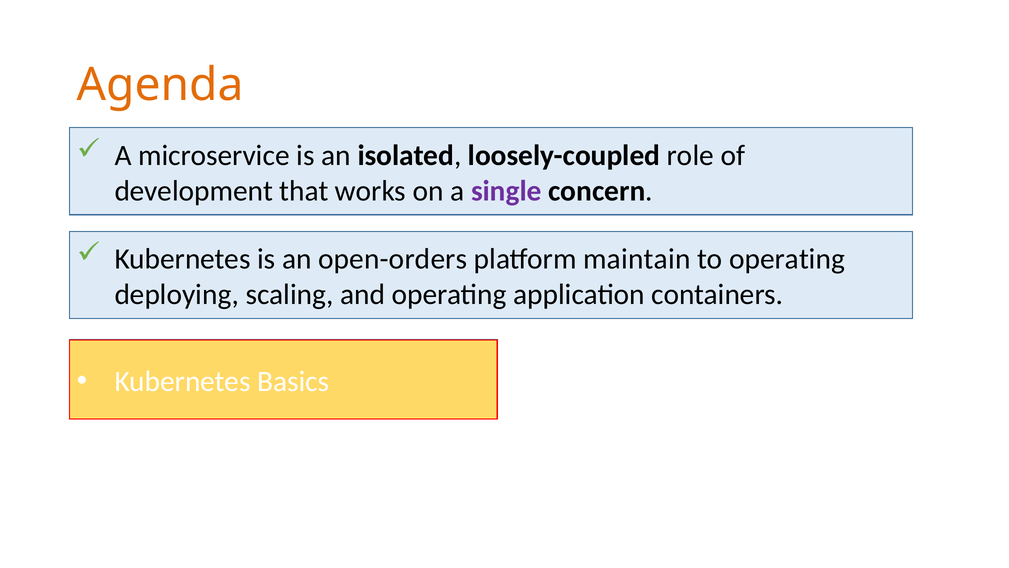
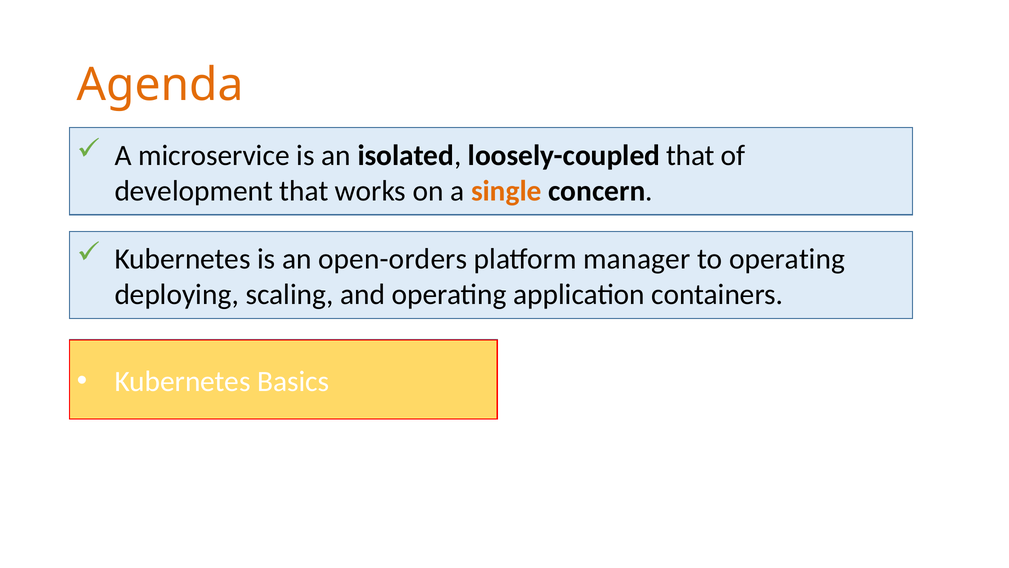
loosely-coupled role: role -> that (691, 155)
single colour: purple -> orange (506, 191)
maintain: maintain -> manager (637, 259)
